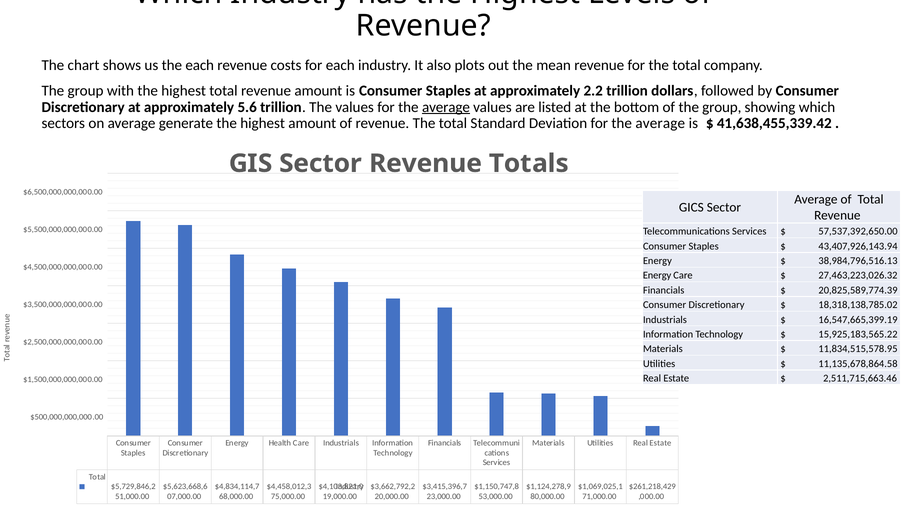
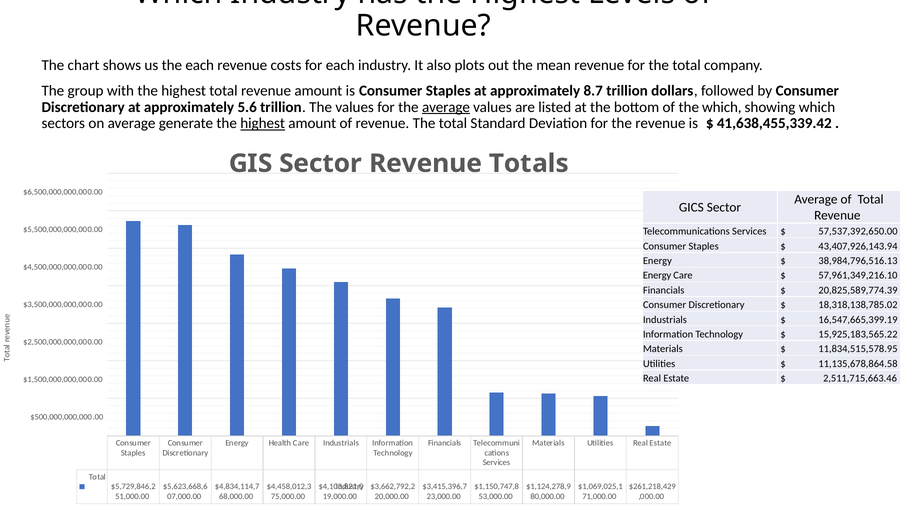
2.2: 2.2 -> 8.7 (593, 91)
of the group: group -> which (722, 107)
highest underline: none -> present (263, 123)
Deviation for the average: average -> revenue (660, 123)
27,463,223,026.32: 27,463,223,026.32 -> 57,961,349,216.10 (858, 276)
